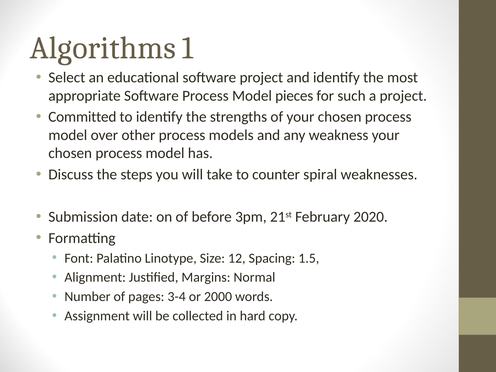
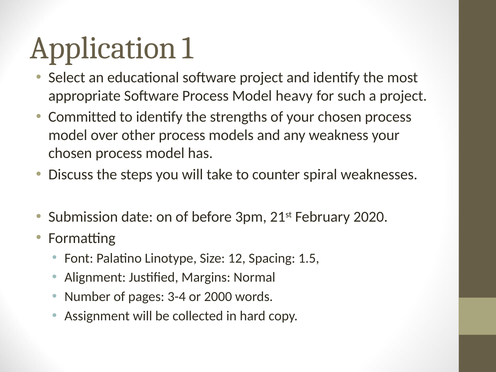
Algorithms: Algorithms -> Application (103, 48)
pieces: pieces -> heavy (294, 96)
